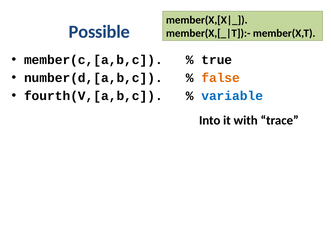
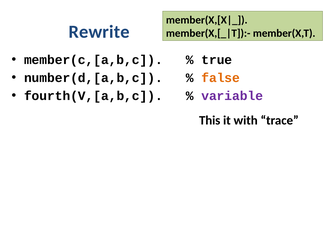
Possible: Possible -> Rewrite (99, 32)
variable colour: blue -> purple (232, 96)
Into: Into -> This (210, 121)
